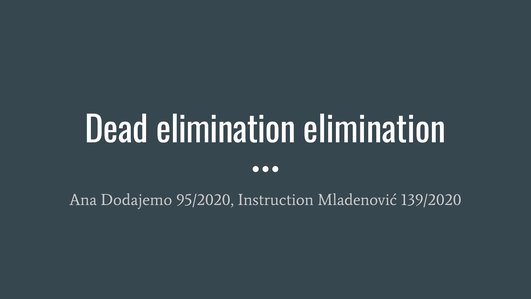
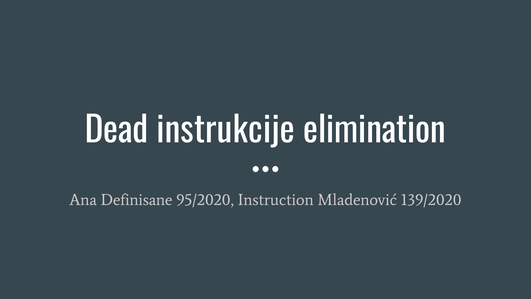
Dead elimination: elimination -> instrukcije (226, 131)
Dodajemo: Dodajemo -> Definisane (137, 200)
